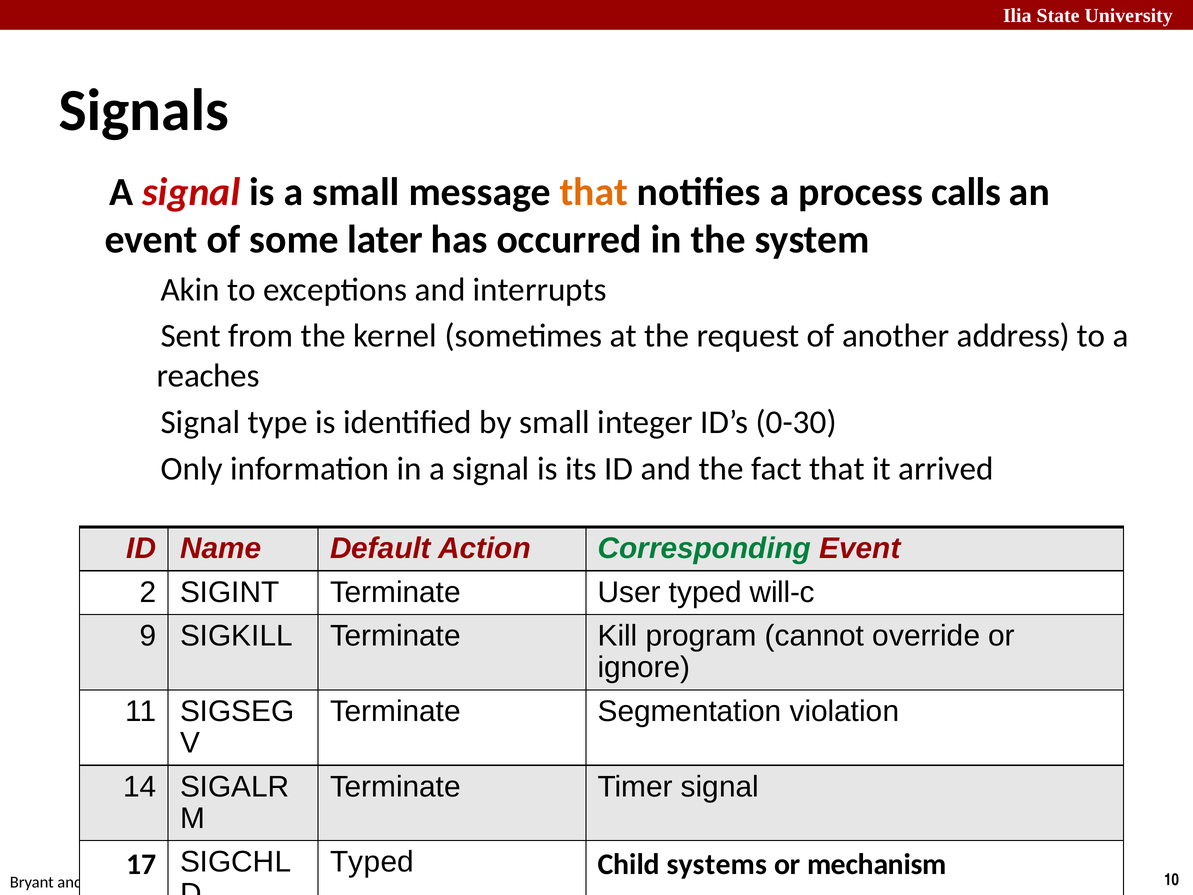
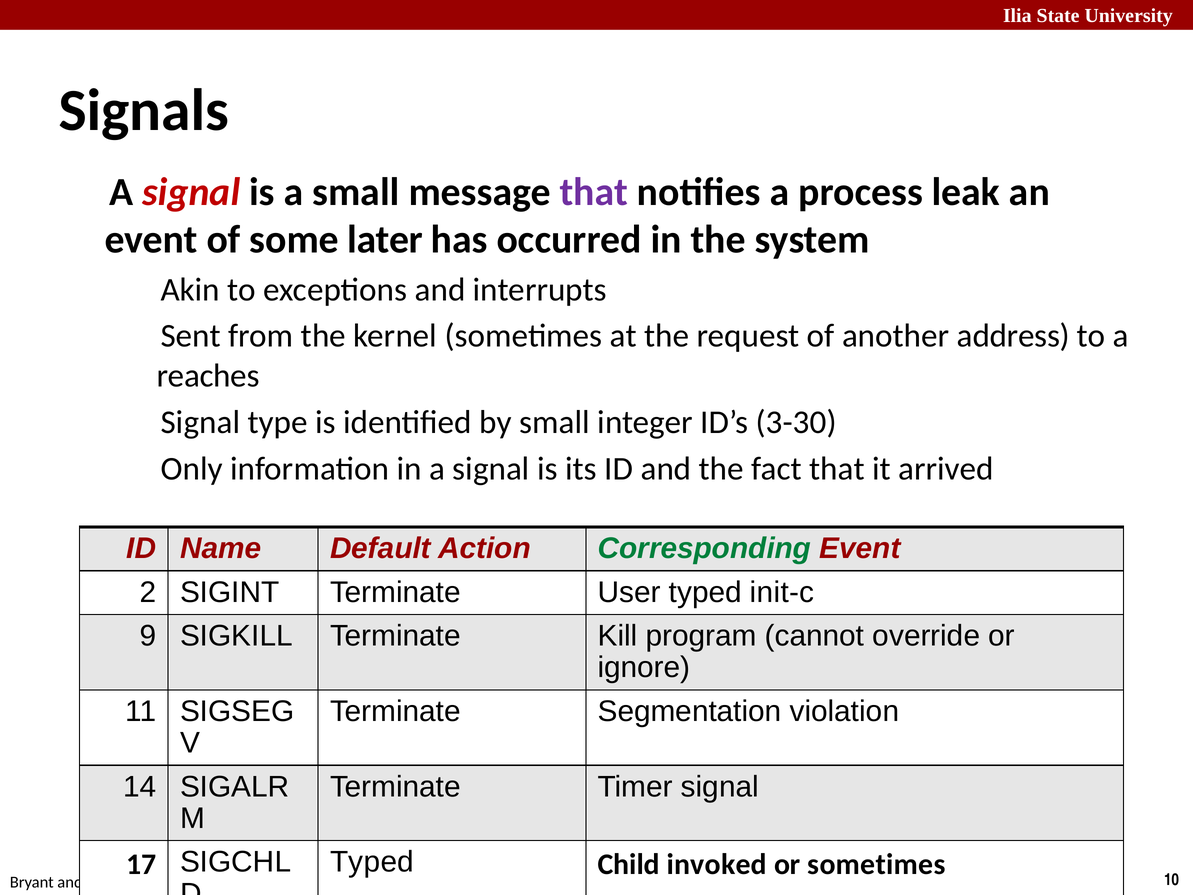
that colour: orange -> purple (594, 192)
calls: calls -> leak (966, 192)
0-30: 0-30 -> 3-30 (796, 422)
will-c: will-c -> init-c (782, 592)
Child systems: systems -> invoked (717, 864)
or mechanism: mechanism -> sometimes (876, 864)
